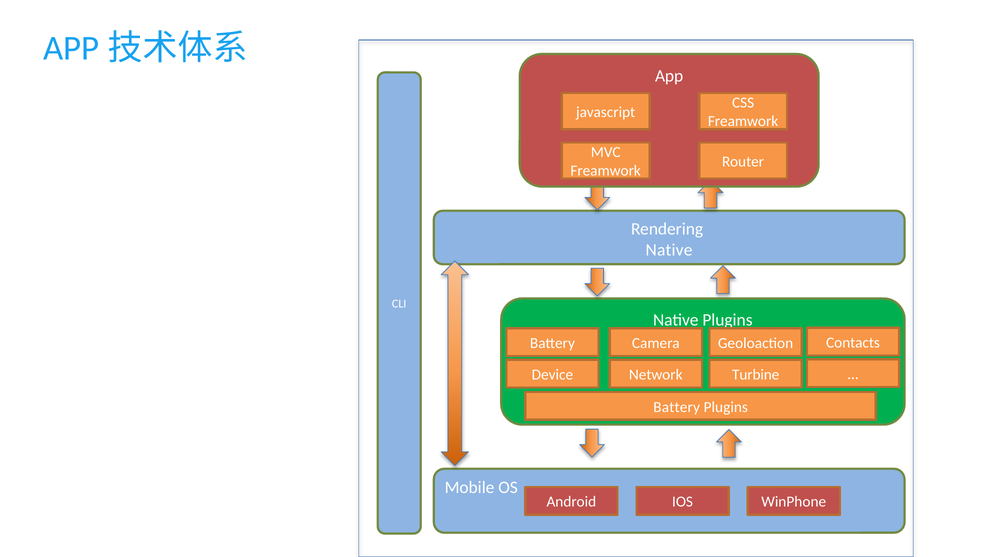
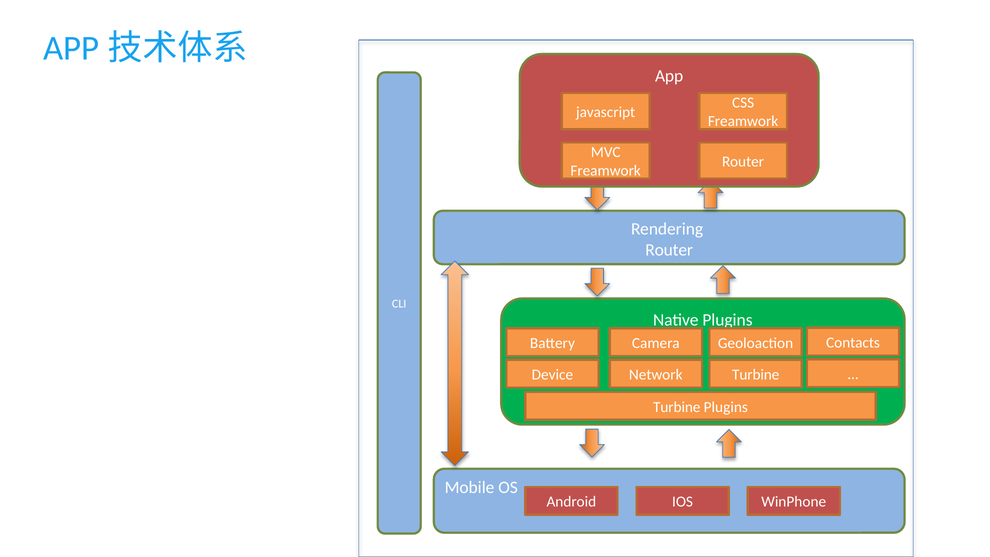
Native: Native -> Router (669, 250)
Battery: Battery -> Turbine (677, 407)
